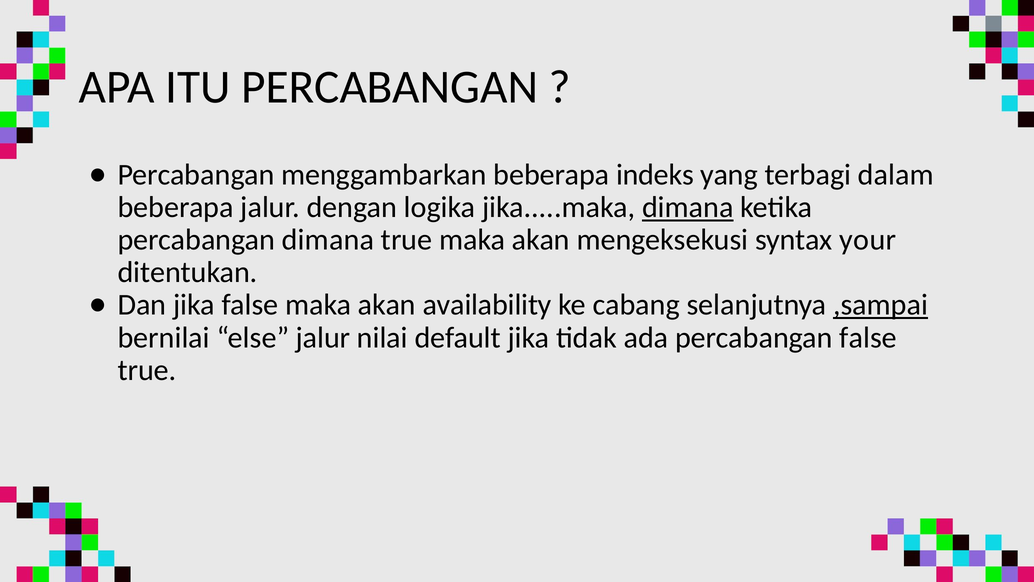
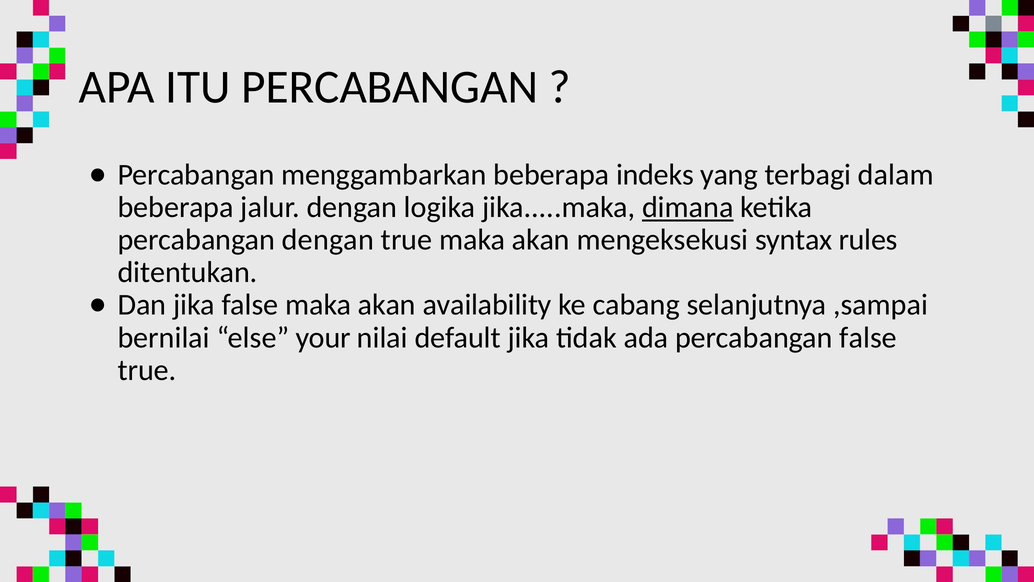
percabangan dimana: dimana -> dengan (328, 240)
your: your -> rules (868, 240)
,sampai underline: present -> none (881, 305)
else jalur: jalur -> your (323, 337)
